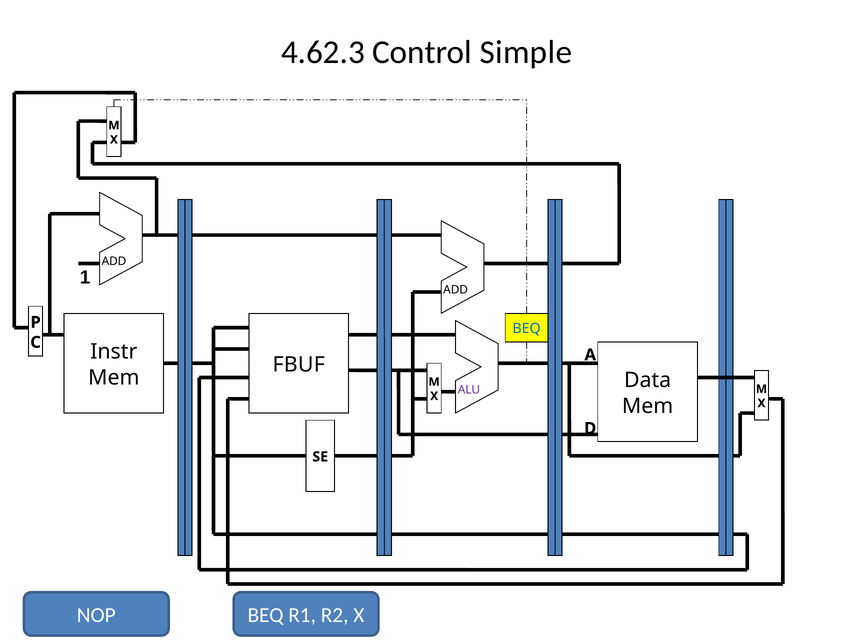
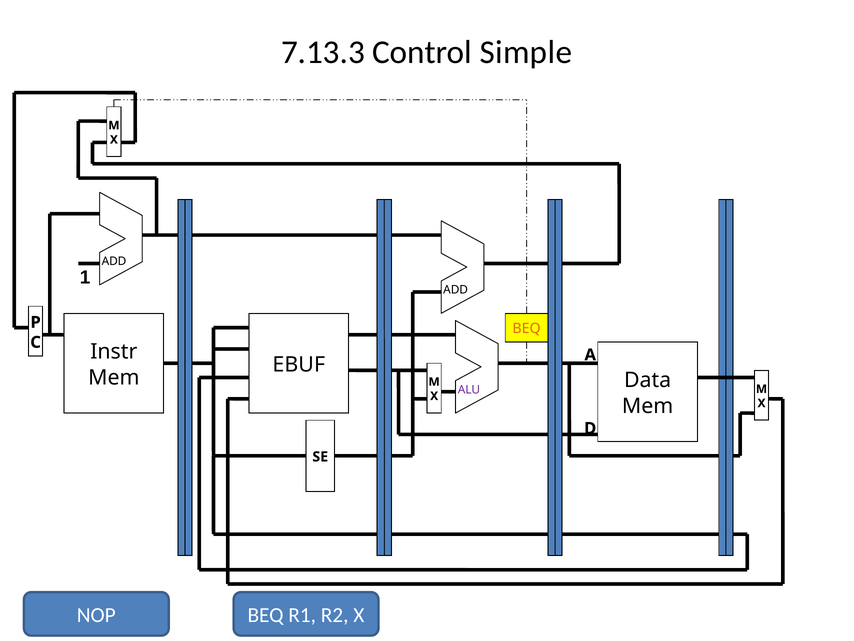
4.62.3: 4.62.3 -> 7.13.3 (323, 52)
BEQ colour: blue -> orange (527, 328)
FBUF: FBUF -> EBUF (299, 364)
